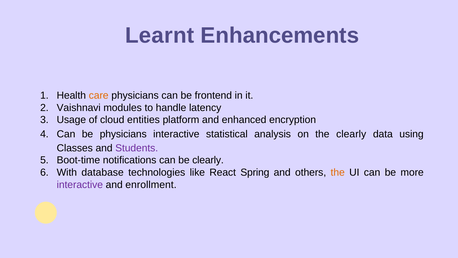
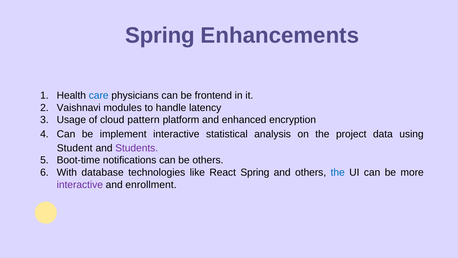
Learnt: Learnt -> Spring (160, 36)
care colour: orange -> blue (99, 95)
entities: entities -> pattern (143, 120)
be physicians: physicians -> implement (123, 134)
the clearly: clearly -> project (351, 134)
Classes: Classes -> Student (75, 148)
be clearly: clearly -> others (208, 160)
the colour: orange -> blue (338, 172)
